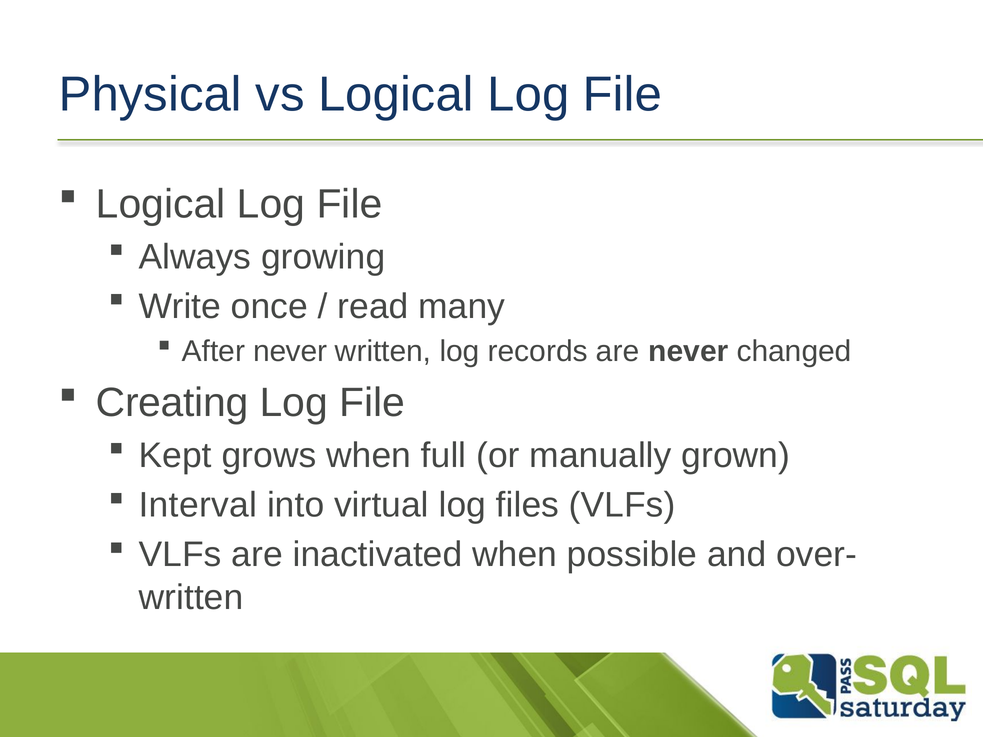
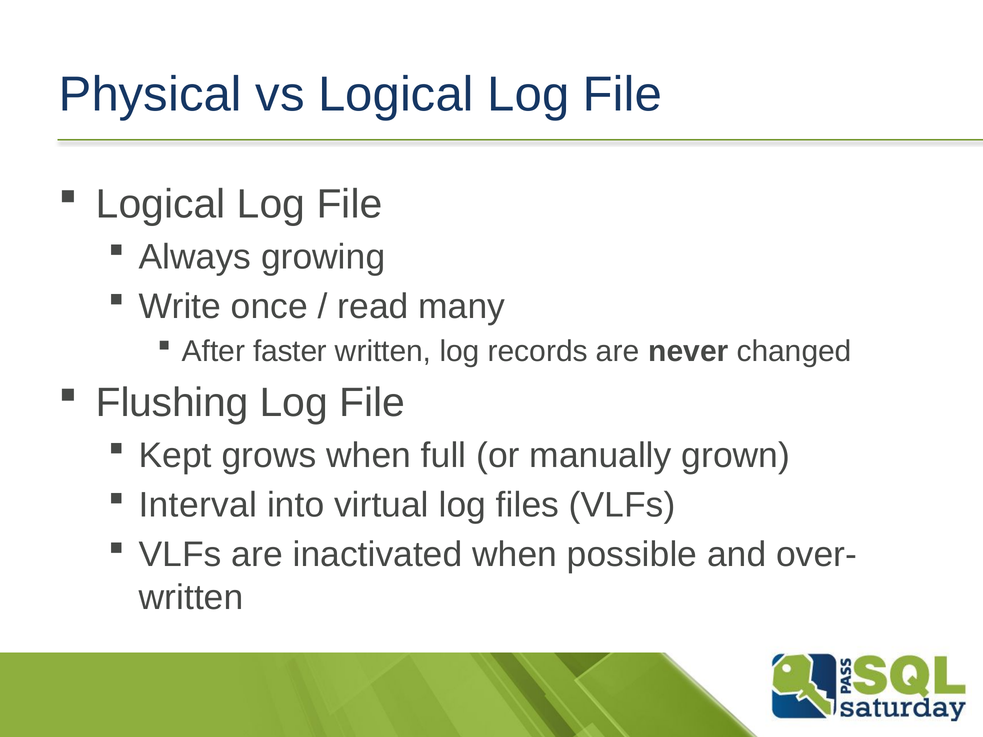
After never: never -> faster (290, 352)
Creating: Creating -> Flushing (172, 403)
